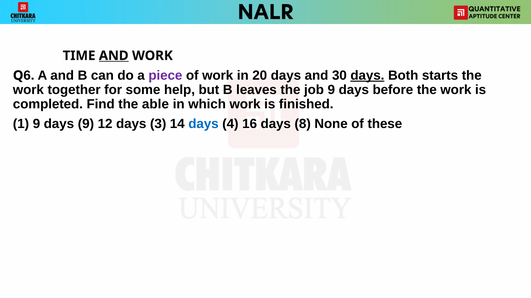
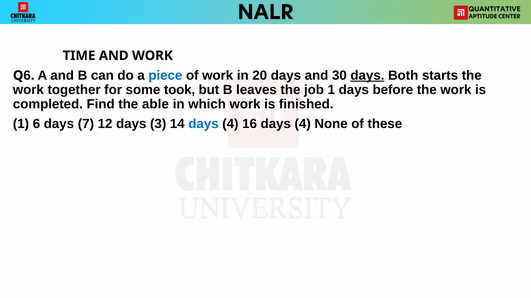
AND underline: present -> none (114, 56)
piece colour: purple -> blue (165, 76)
help: help -> took (180, 90)
job 9: 9 -> 1 (331, 90)
1 9: 9 -> 6 (36, 124)
days 9: 9 -> 7 (86, 124)
16 days 8: 8 -> 4 (303, 124)
